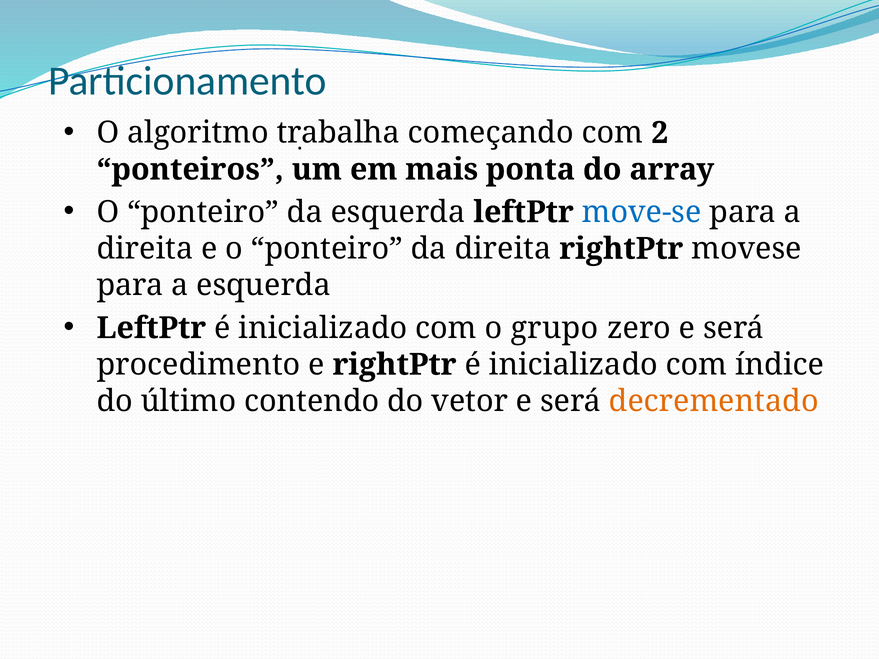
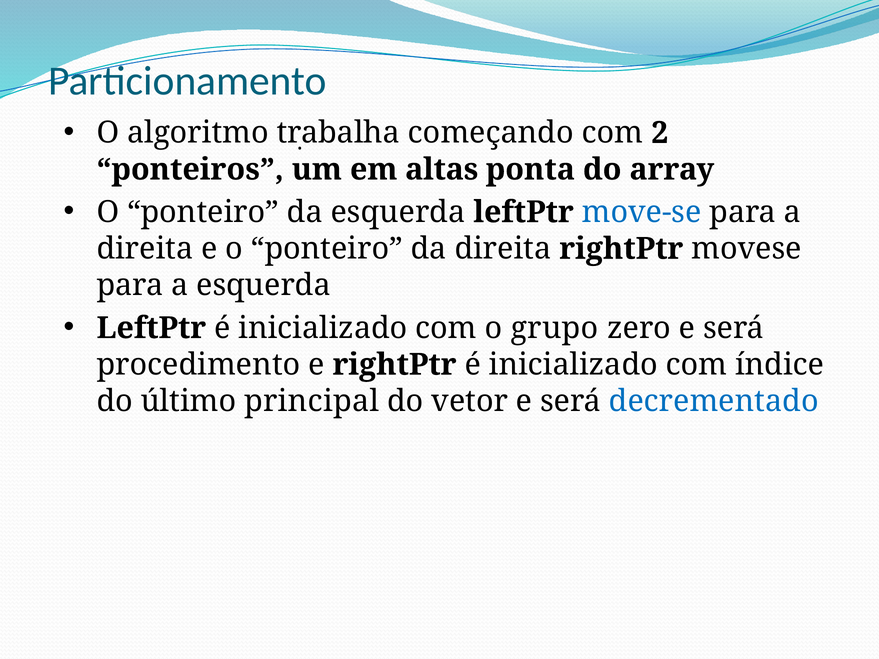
mais: mais -> altas (442, 170)
contendo: contendo -> principal (312, 401)
decrementado colour: orange -> blue (714, 401)
